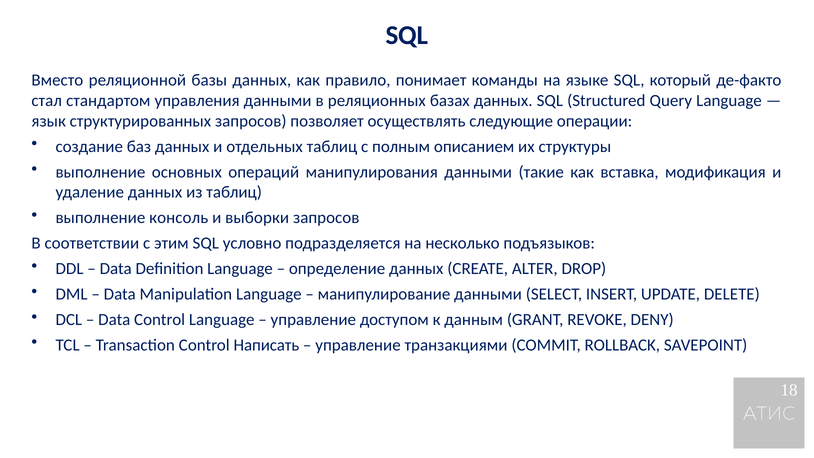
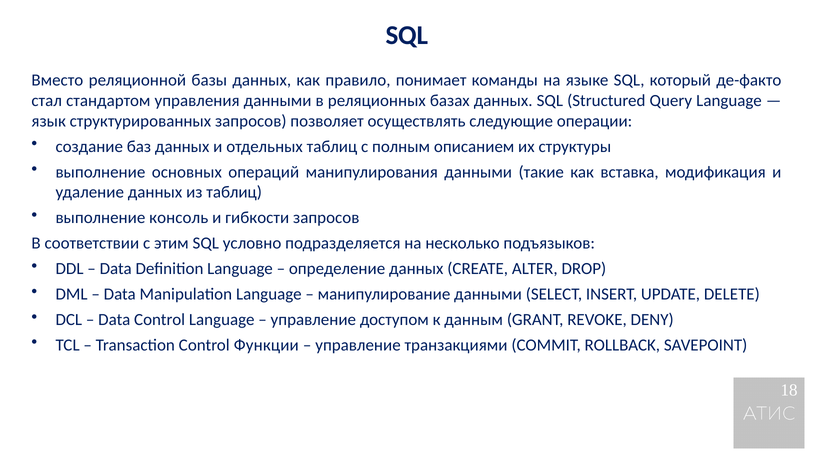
выборки: выборки -> гибкости (257, 218)
Написать: Написать -> Функции (266, 345)
